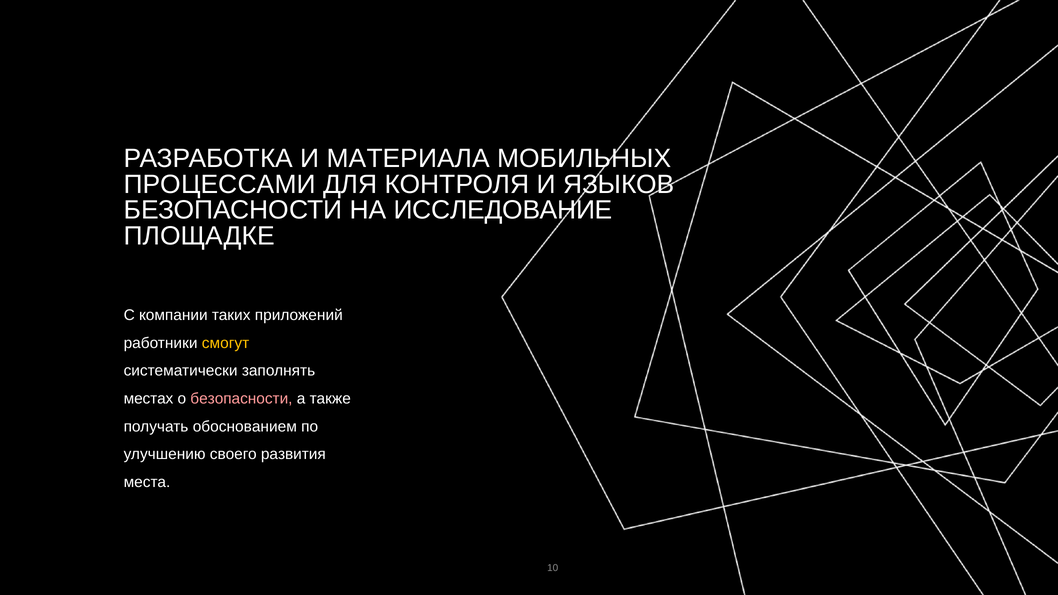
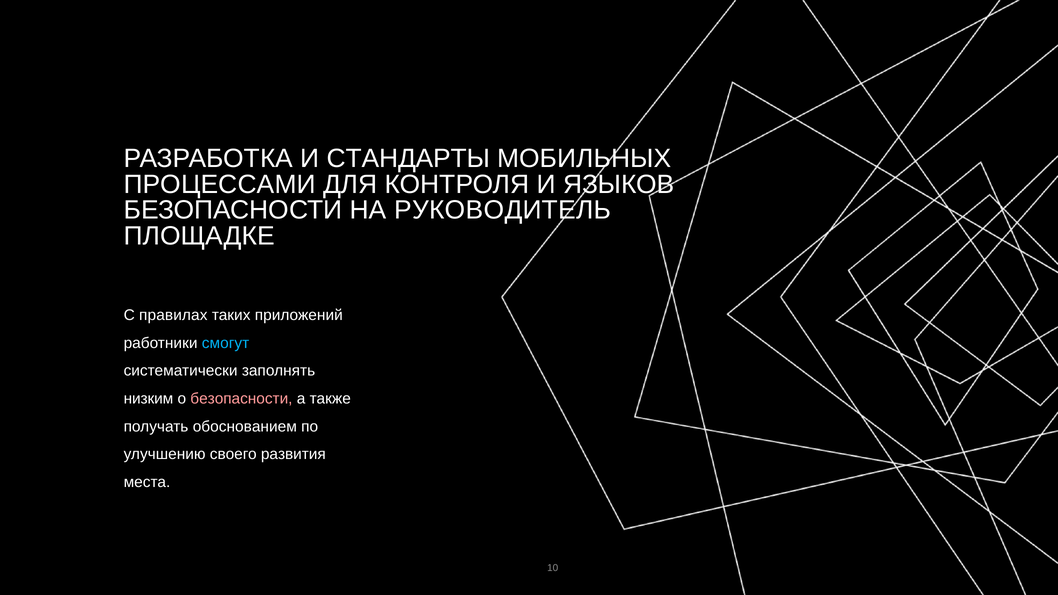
МАТЕРИАЛА: МАТЕРИАЛА -> СТАНДАРТЫ (408, 159)
ИССЛЕДОВАНИЕ: ИССЛЕДОВАНИЕ -> РУКОВОДИТЕЛЬ (503, 210)
компании: компании -> правилах (173, 315)
смогут colour: yellow -> light blue (226, 343)
местах: местах -> низким (148, 399)
